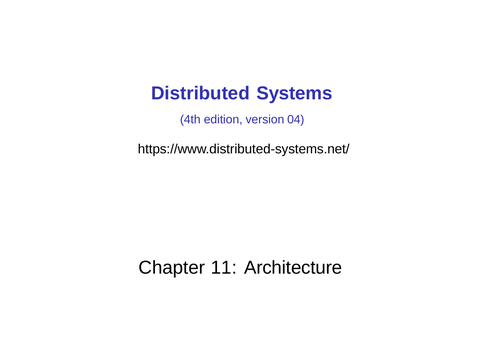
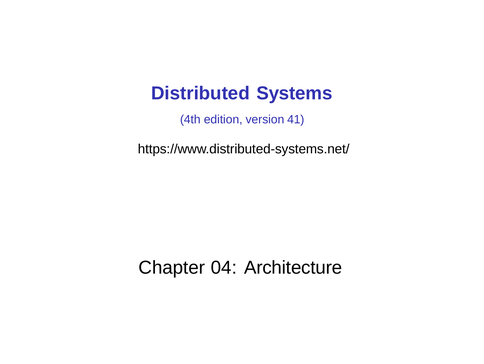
04: 04 -> 41 (296, 119)
11: 11 -> 04 (224, 267)
